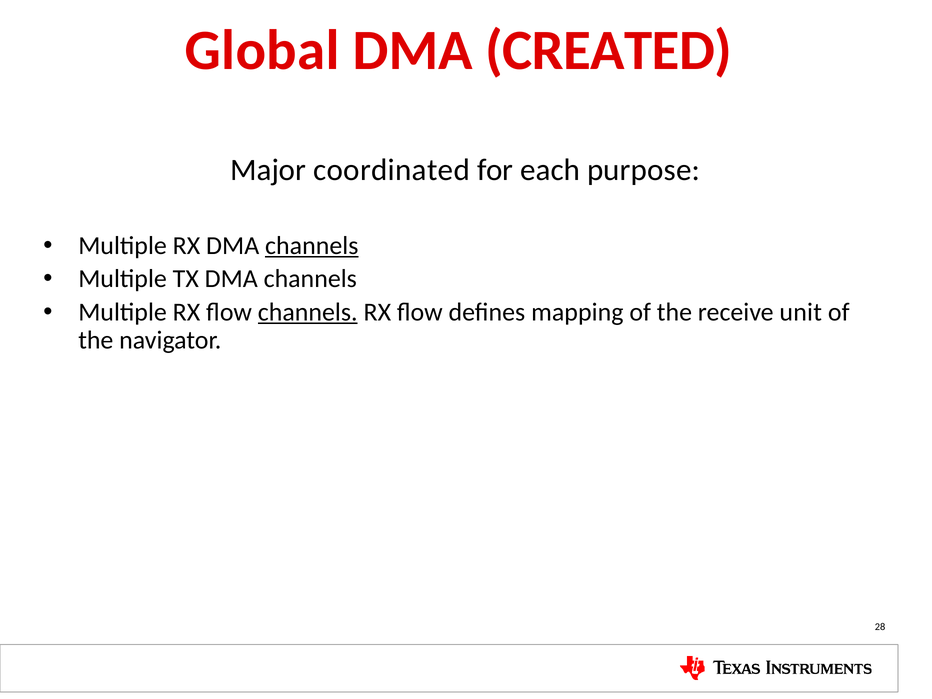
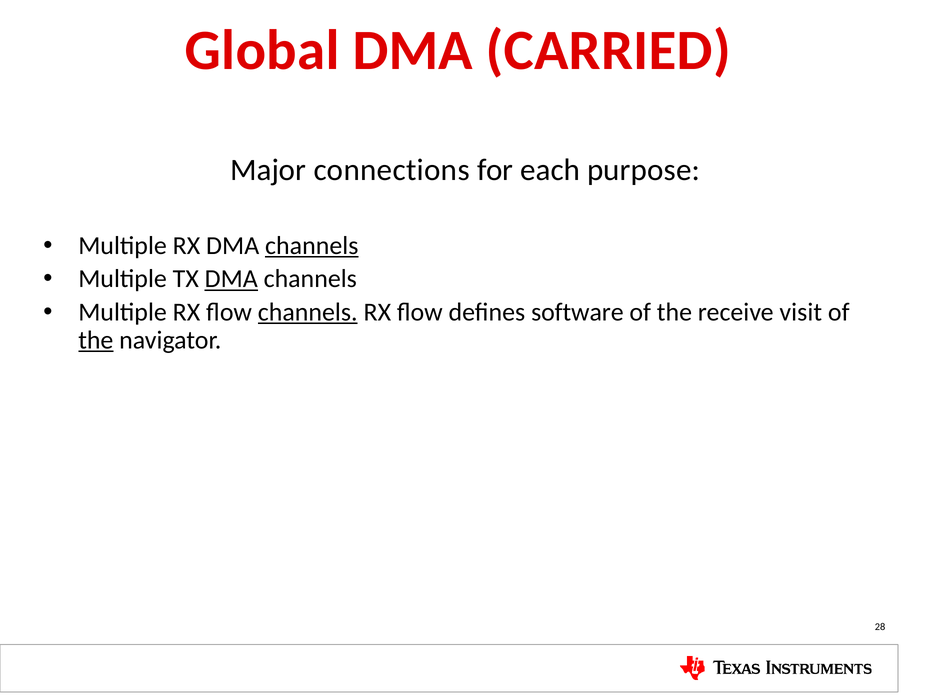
CREATED: CREATED -> CARRIED (608, 51)
coordinated: coordinated -> connections (392, 170)
DMA underline: none -> present (231, 279)
mapping: mapping -> software (577, 312)
unit: unit -> visit (801, 312)
the underline: none -> present (96, 340)
